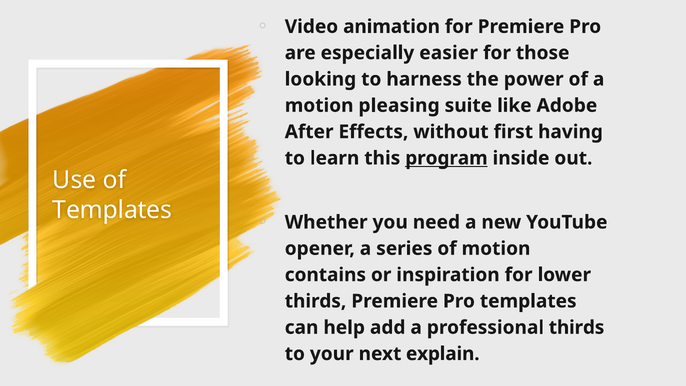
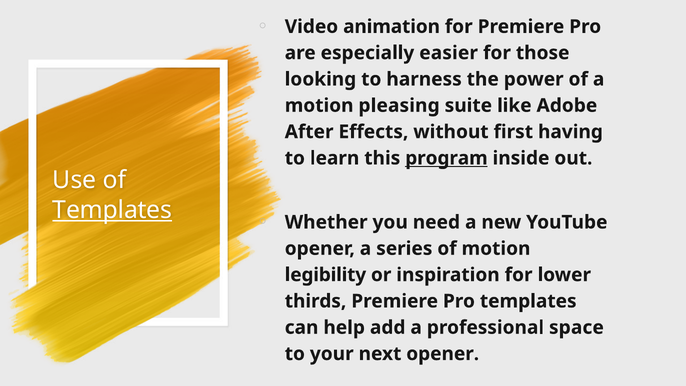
Templates underline: none -> present (112, 210)
contains: contains -> legibility (325, 275)
professional thirds: thirds -> space (576, 327)
next explain: explain -> opener (443, 354)
